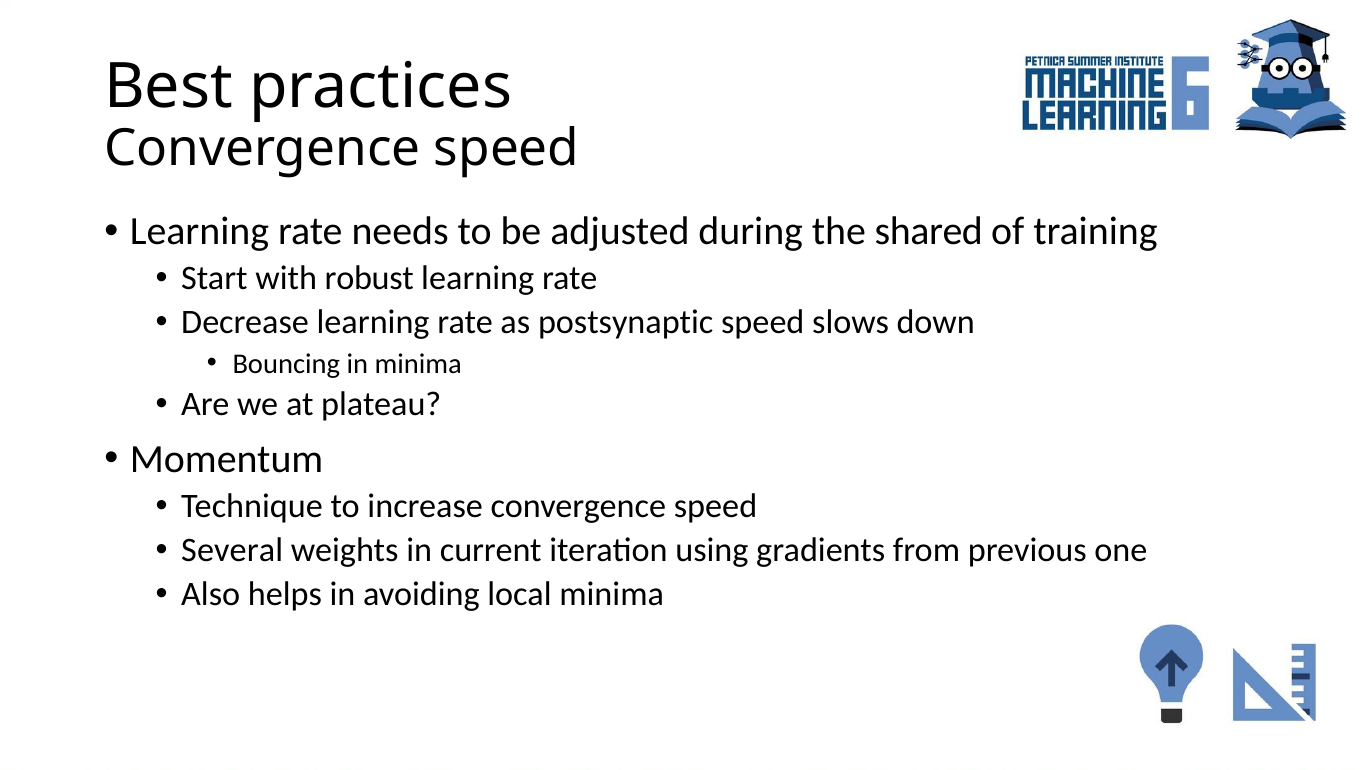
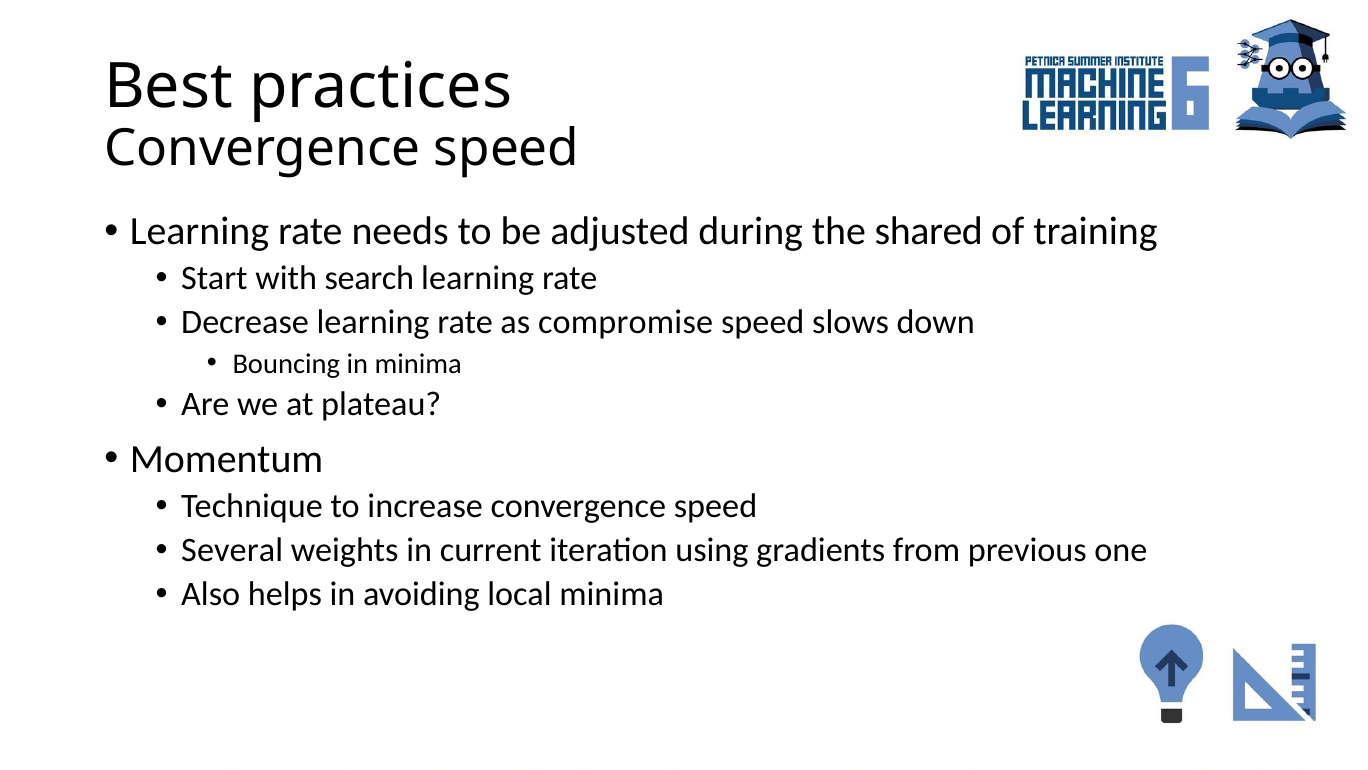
robust: robust -> search (369, 278)
postsynaptic: postsynaptic -> compromise (626, 322)
